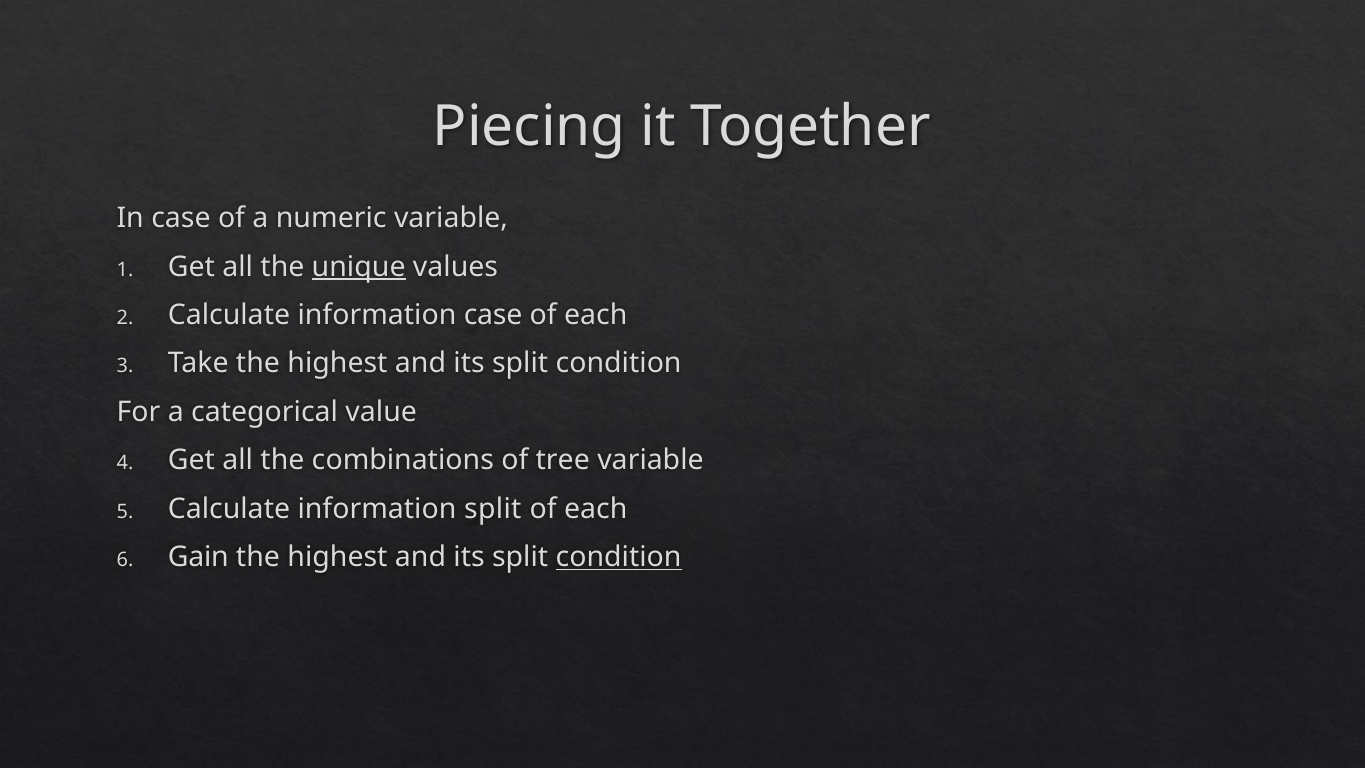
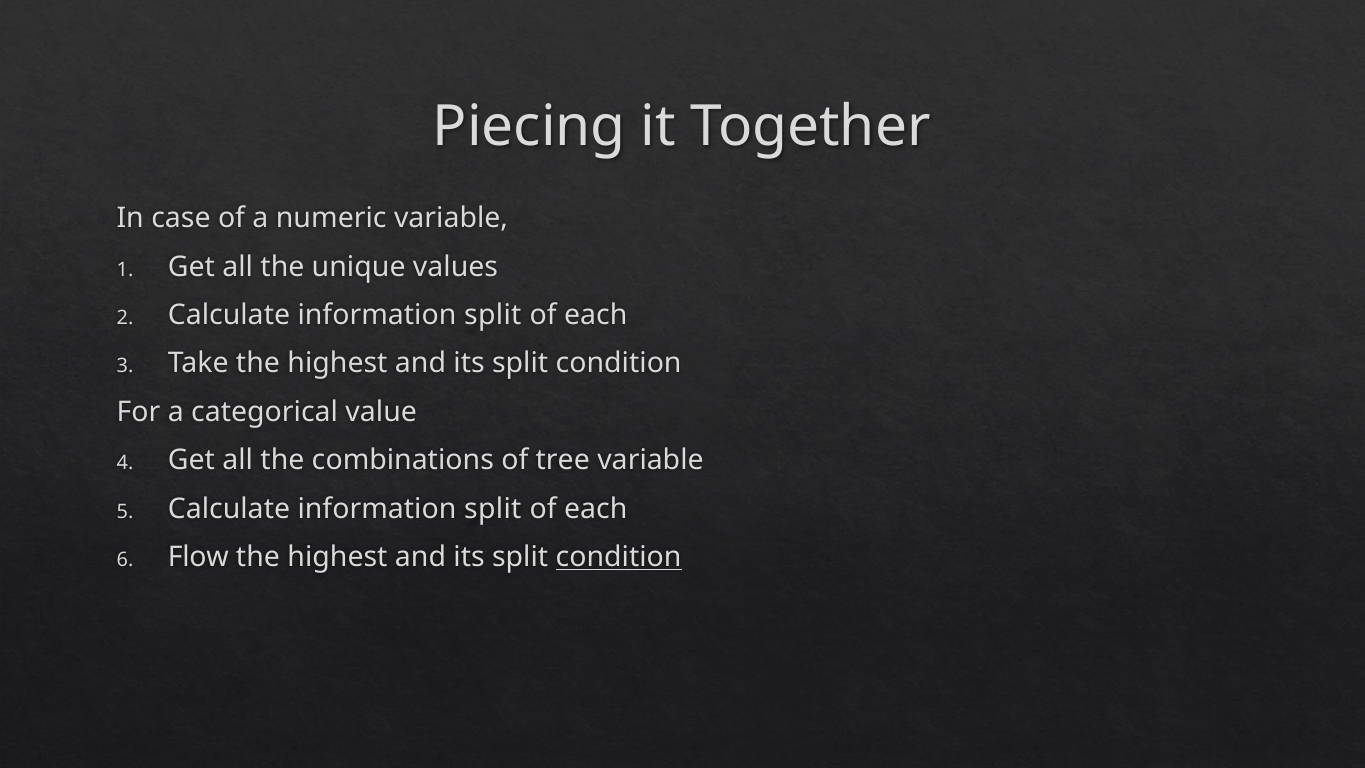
unique underline: present -> none (359, 267)
case: case -> split (493, 315)
Gain: Gain -> Flow (198, 557)
